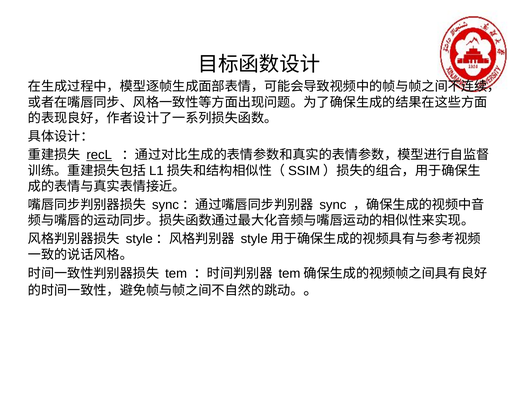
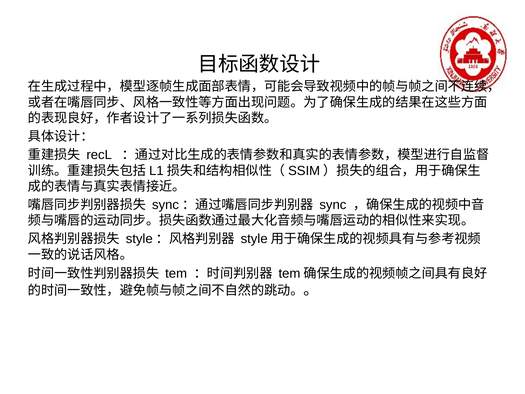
recL underline: present -> none (99, 155)
